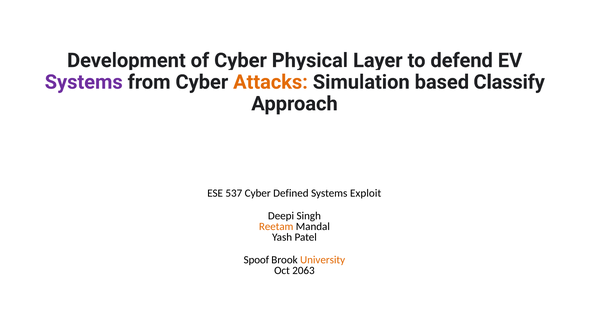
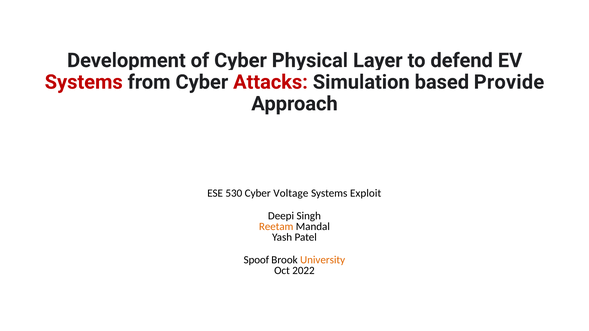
Systems colour: purple -> red (84, 82)
Attacks colour: orange -> red (270, 82)
Classify: Classify -> Provide (509, 82)
537: 537 -> 530 (234, 193)
Defined: Defined -> Voltage (291, 193)
2063: 2063 -> 2022 (303, 271)
